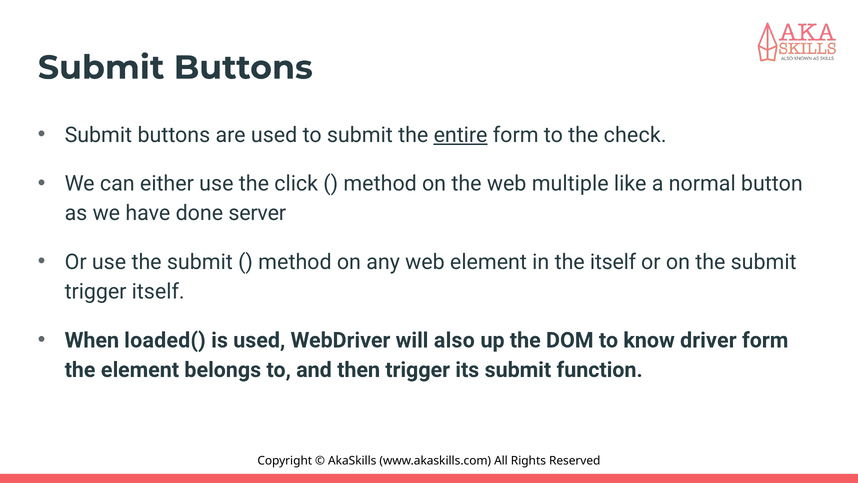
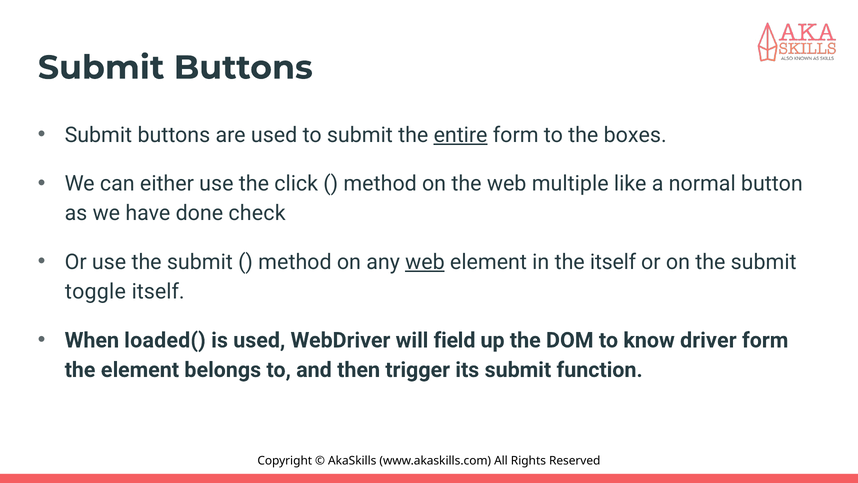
check: check -> boxes (635, 135)
server: server -> check (257, 213)
web underline: none -> present (425, 262)
trigger: trigger -> toggle (95, 291)
also: also -> field (455, 340)
